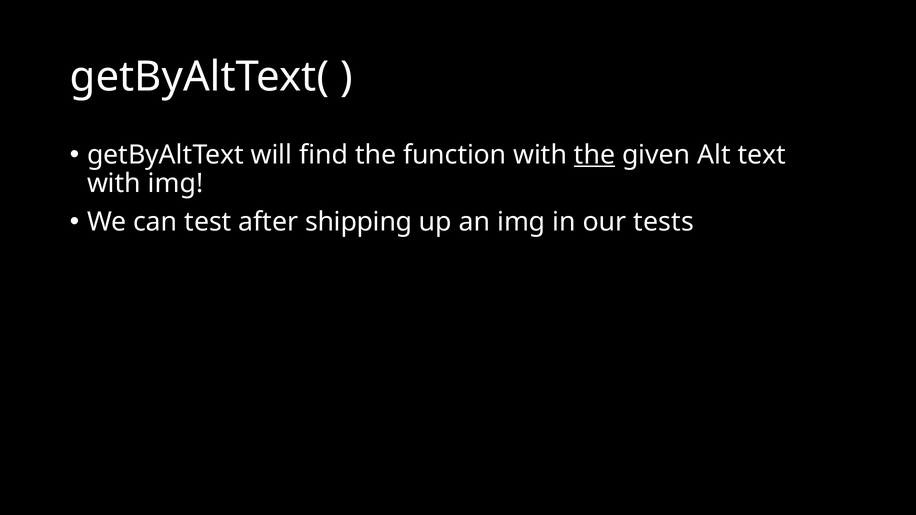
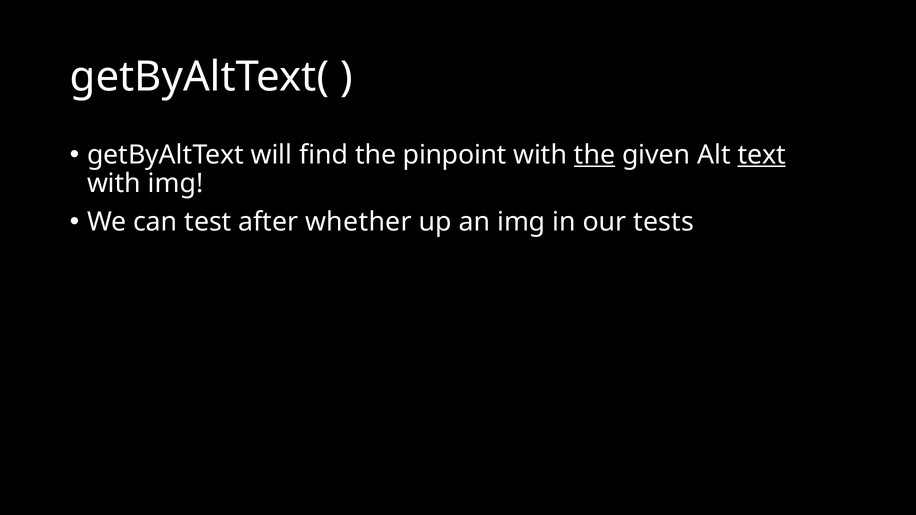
function: function -> pinpoint (455, 155)
text underline: none -> present (762, 155)
shipping: shipping -> whether (358, 222)
